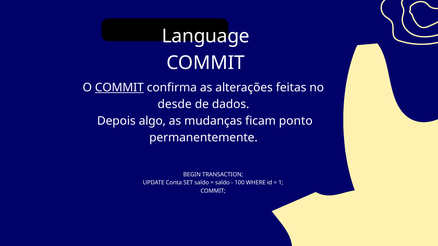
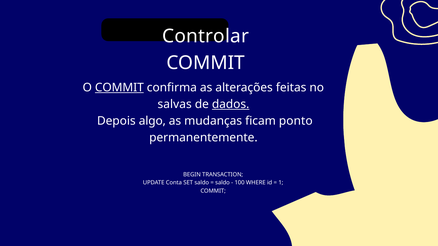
Language: Language -> Controlar (206, 36)
desde: desde -> salvas (175, 104)
dados underline: none -> present (231, 104)
